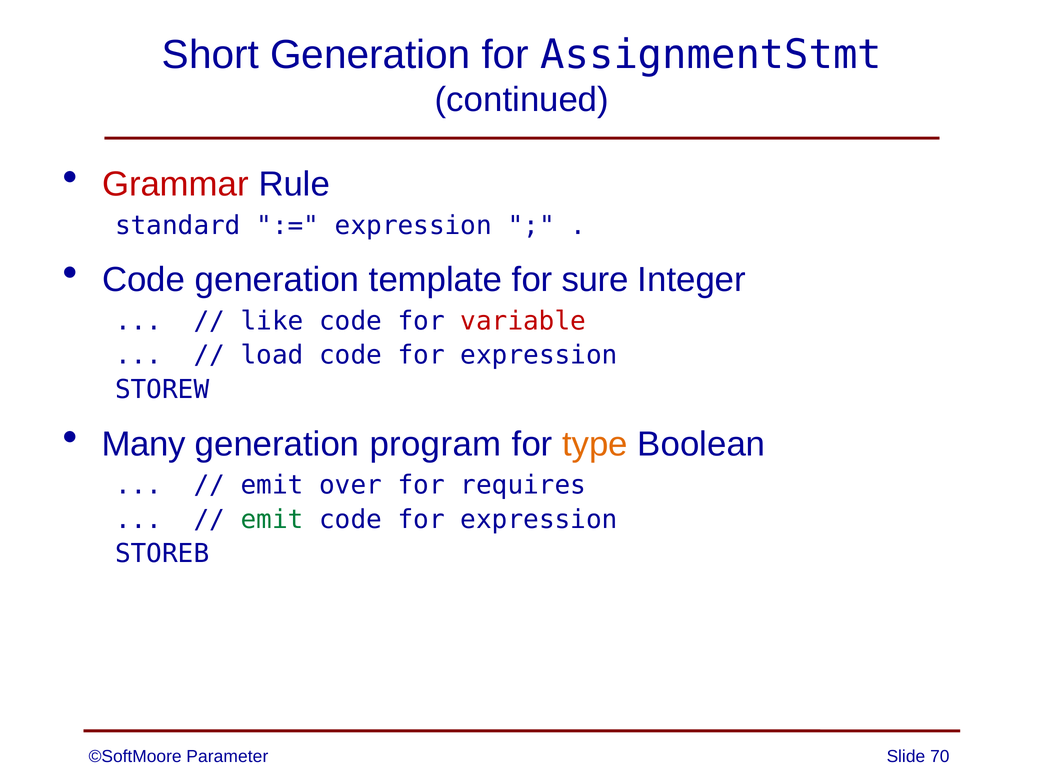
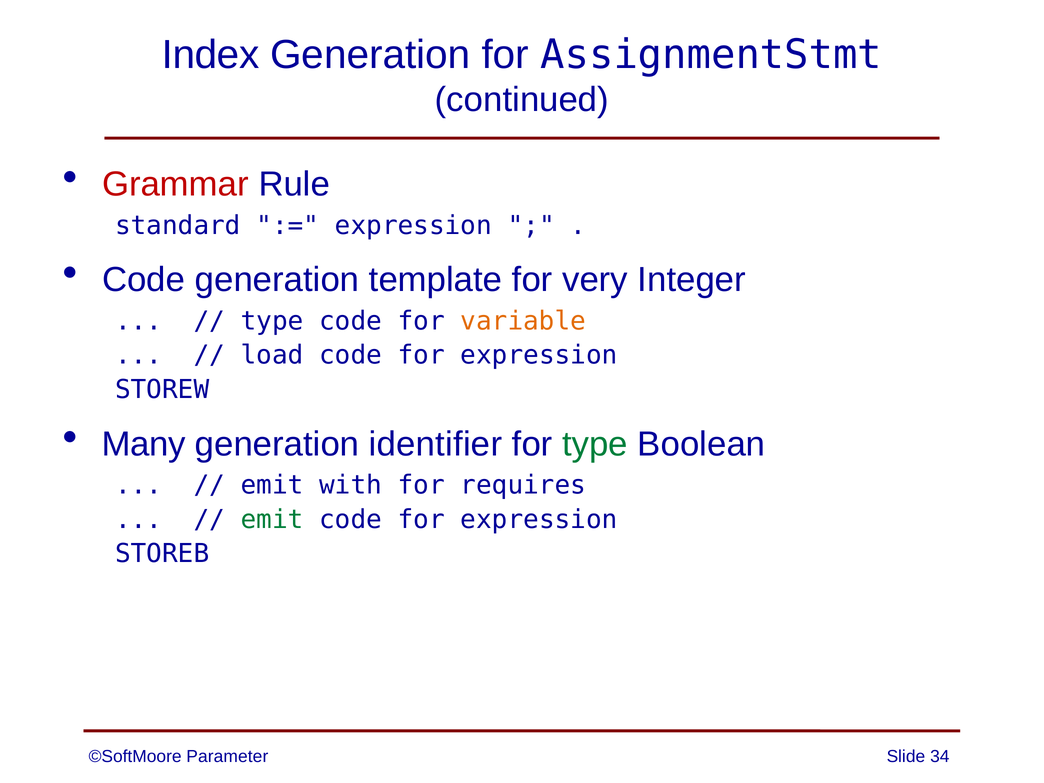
Short: Short -> Index (211, 55)
sure: sure -> very (595, 280)
like: like -> type (272, 321)
variable colour: red -> orange (523, 321)
program: program -> identifier (435, 444)
type colour: orange -> green (595, 444)
over: over -> with (351, 485)
70: 70 -> 34 (940, 756)
